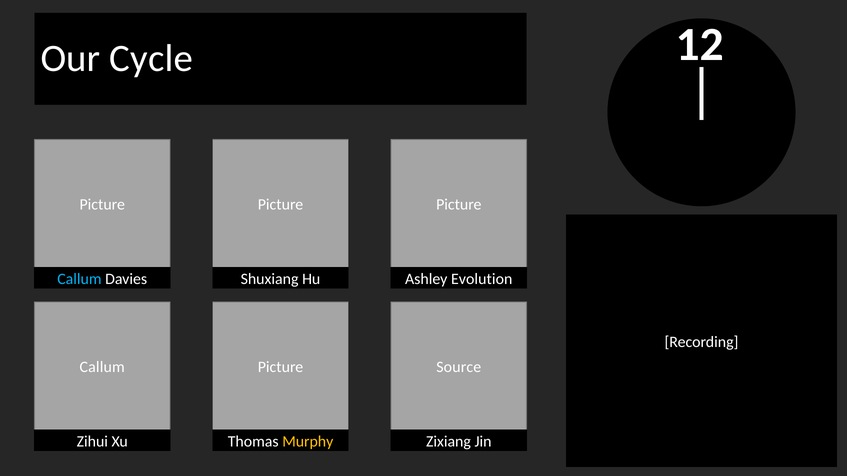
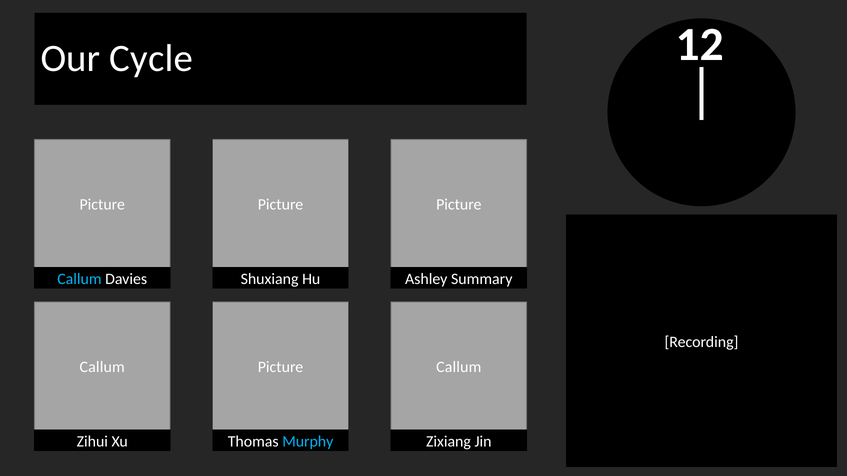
Evolution: Evolution -> Summary (482, 279)
Source: Source -> Callum (459, 367)
Murphy colour: yellow -> light blue (308, 442)
